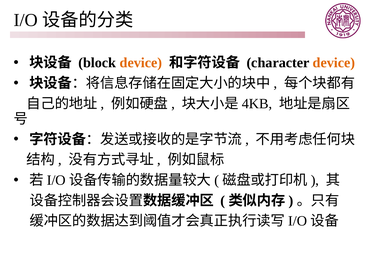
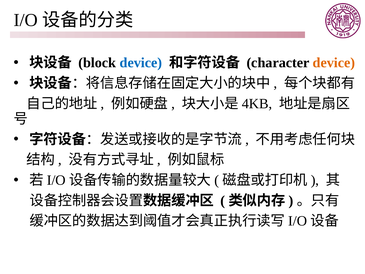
device colour: orange -> blue (141, 63)
